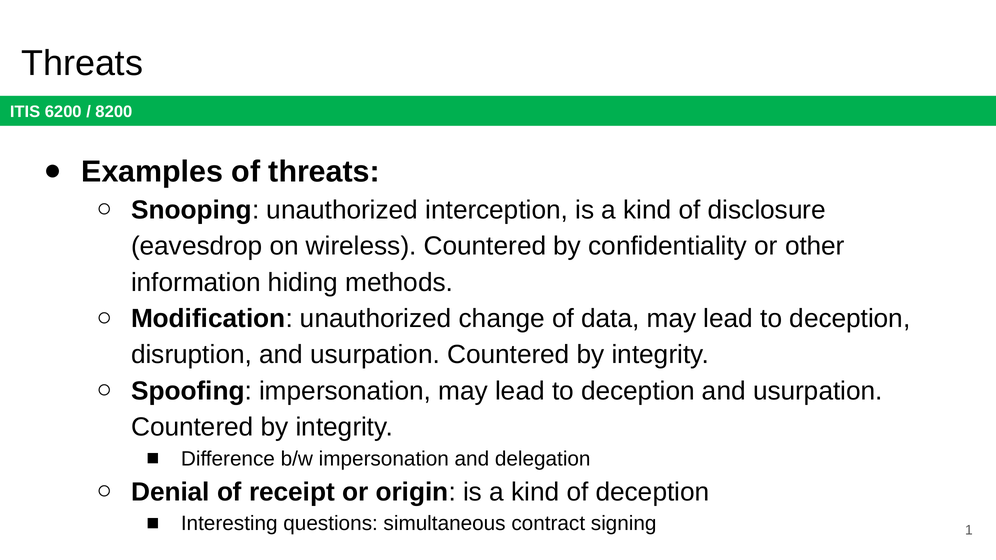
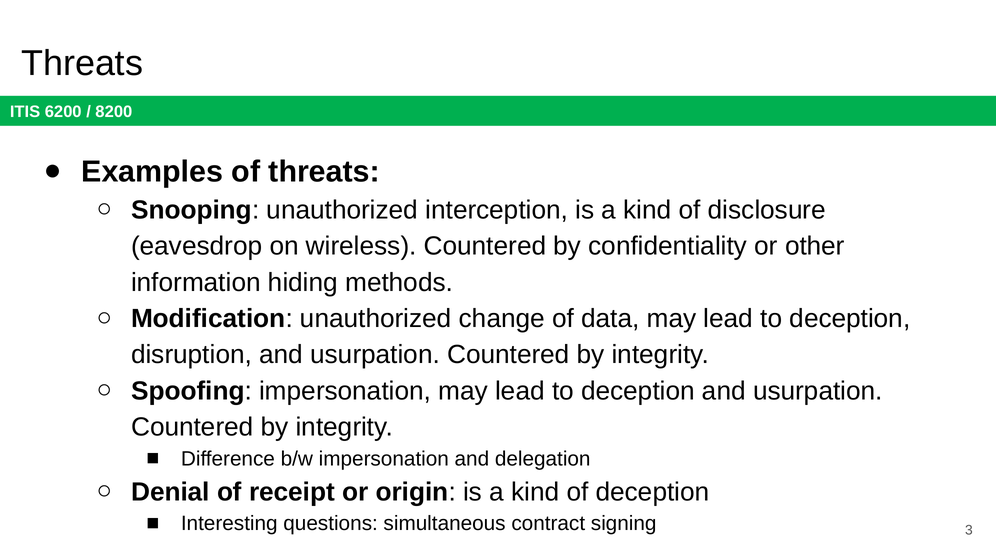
1: 1 -> 3 (969, 530)
